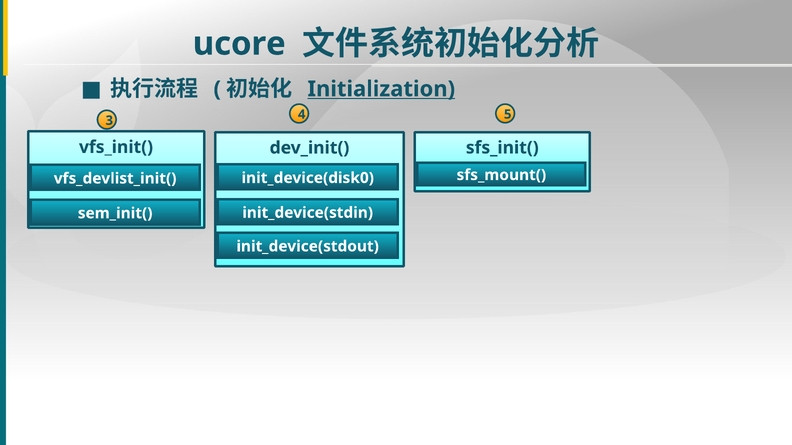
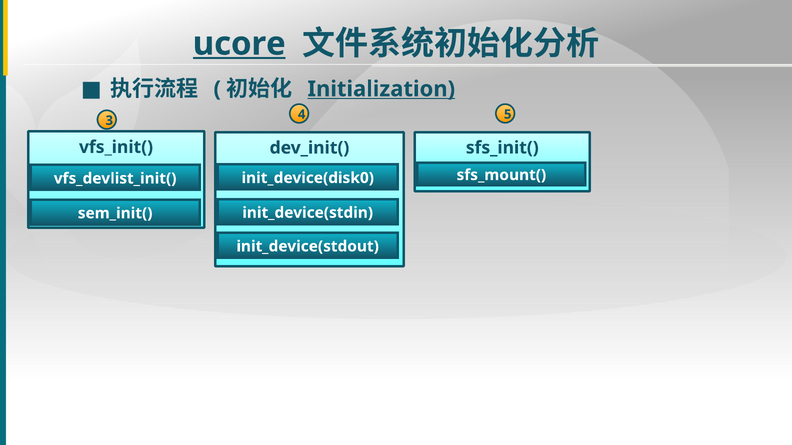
ucore underline: none -> present (239, 44)
